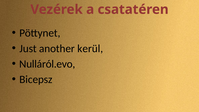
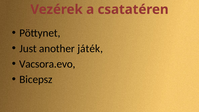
kerül: kerül -> játék (90, 48)
Nulláról.evo: Nulláról.evo -> Vacsora.evo (47, 64)
